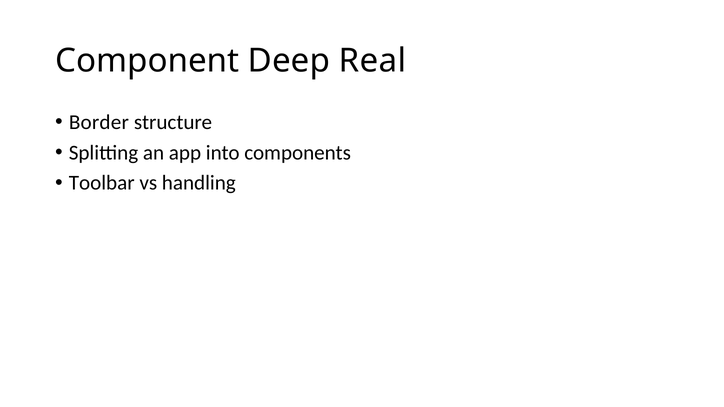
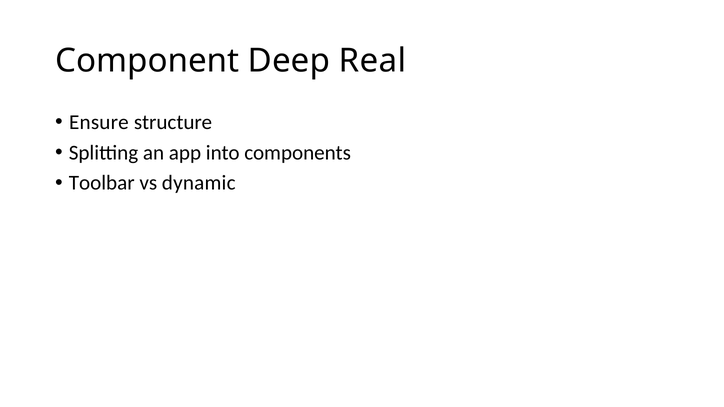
Border: Border -> Ensure (99, 122)
handling: handling -> dynamic (199, 183)
